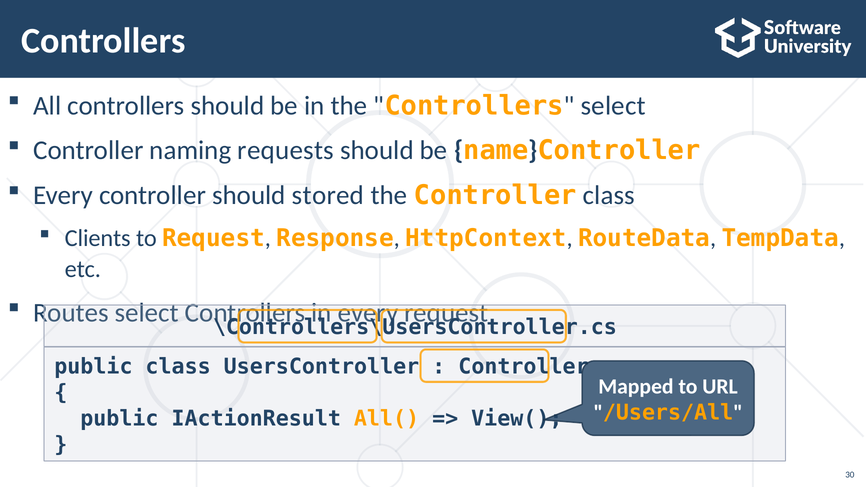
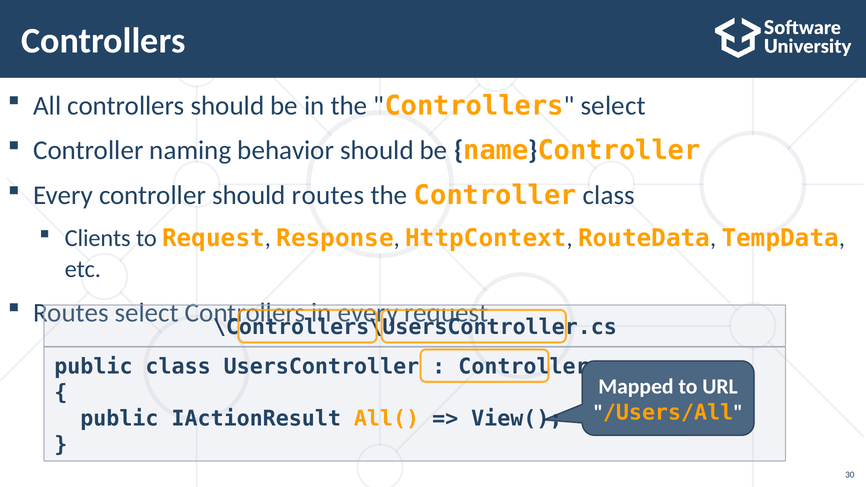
requests: requests -> behavior (286, 151)
should stored: stored -> routes (328, 196)
